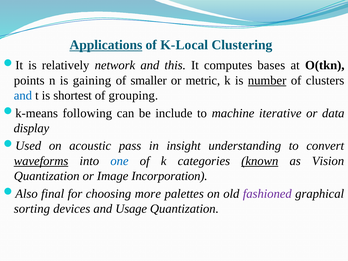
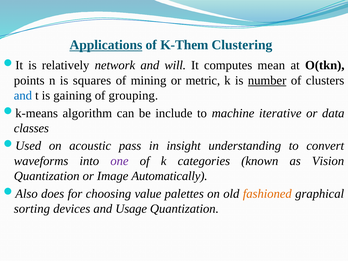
K-Local: K-Local -> K-Them (184, 45)
this: this -> will (175, 65)
bases: bases -> mean (271, 65)
gaining: gaining -> squares (92, 80)
smaller: smaller -> mining (149, 80)
shortest: shortest -> gaining (72, 95)
following: following -> algorithm (87, 113)
display: display -> classes (31, 128)
waveforms underline: present -> none (41, 161)
one colour: blue -> purple (119, 161)
known underline: present -> none (260, 161)
Incorporation: Incorporation -> Automatically (169, 176)
final: final -> does (53, 194)
more: more -> value (148, 194)
fashioned colour: purple -> orange (267, 194)
